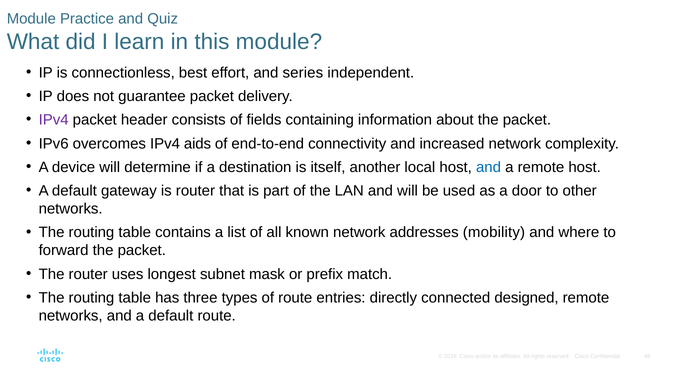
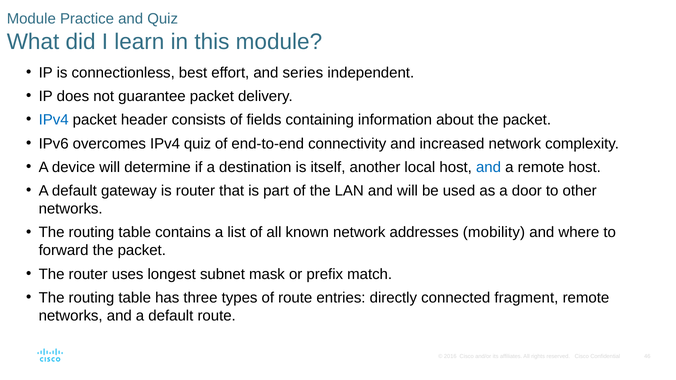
IPv4 colour: purple -> blue (54, 120)
IPv4 aids: aids -> quiz (198, 144)
designed: designed -> fragment (526, 298)
